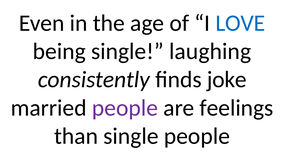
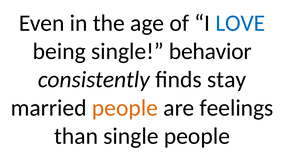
laughing: laughing -> behavior (210, 51)
joke: joke -> stay (227, 80)
people colour: purple -> orange (125, 108)
